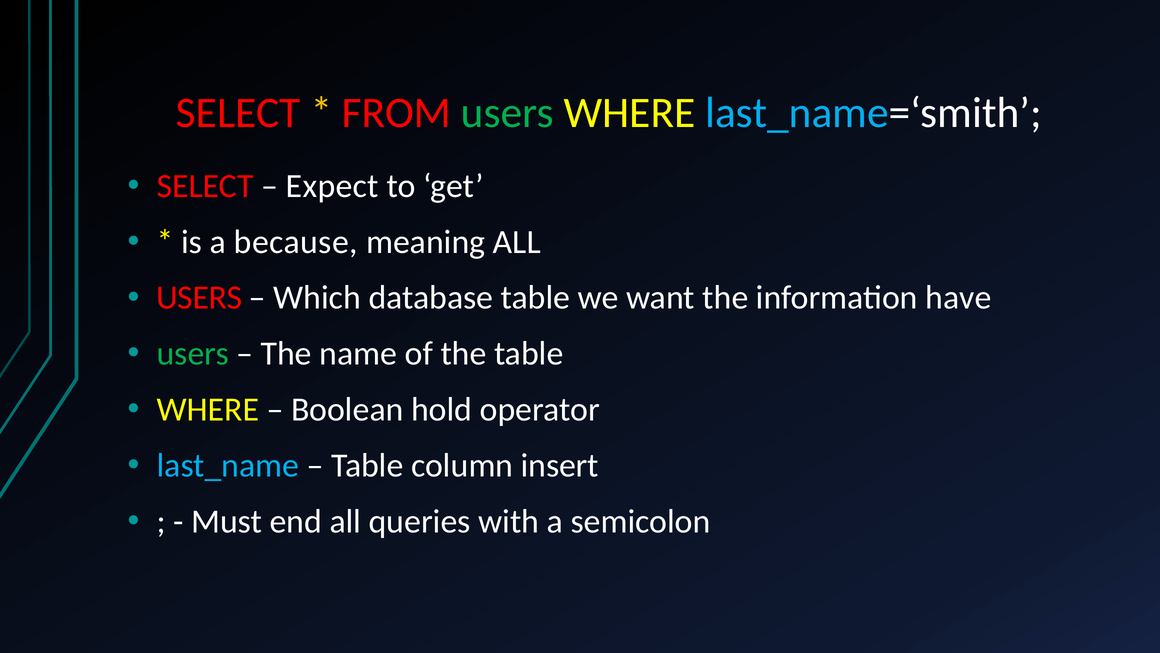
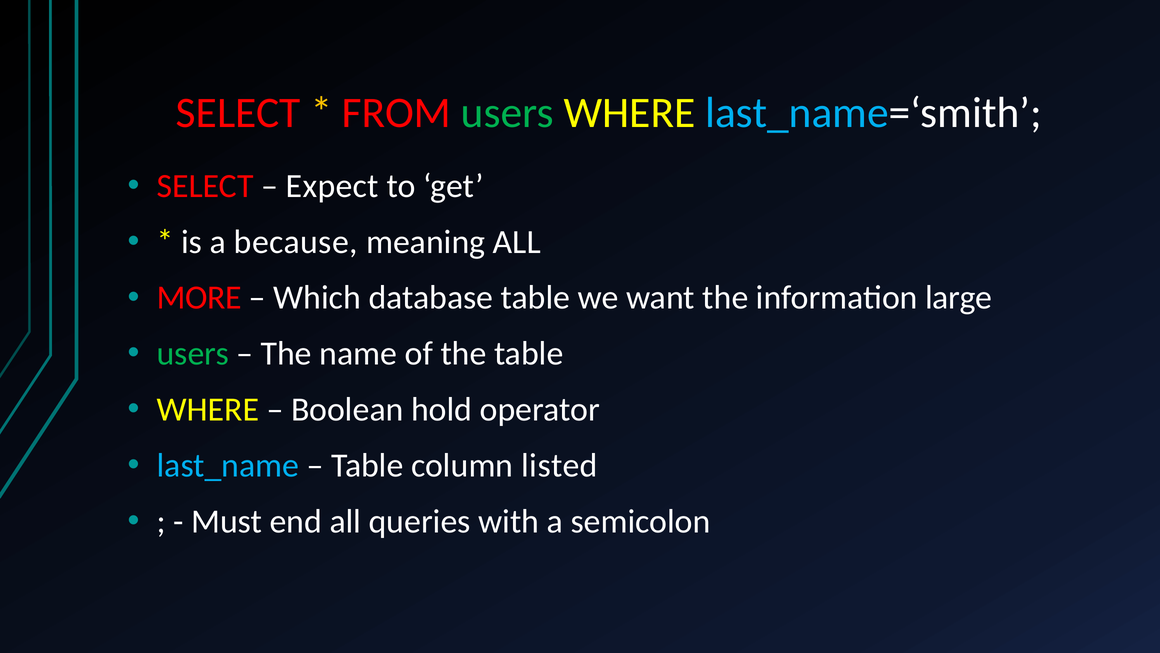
USERS: USERS -> MORE (199, 298)
have: have -> large (959, 298)
insert: insert -> listed (560, 465)
